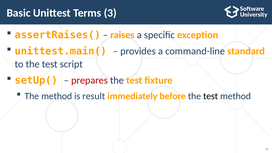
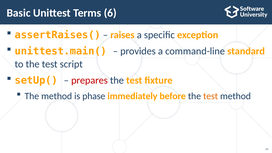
3: 3 -> 6 (110, 13)
result: result -> phase (94, 96)
test colour: black -> orange (211, 96)
